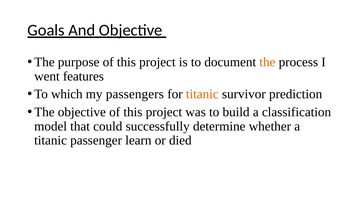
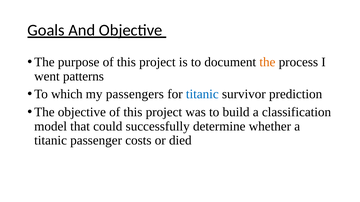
features: features -> patterns (83, 76)
titanic colour: orange -> blue (202, 94)
learn: learn -> costs (138, 141)
